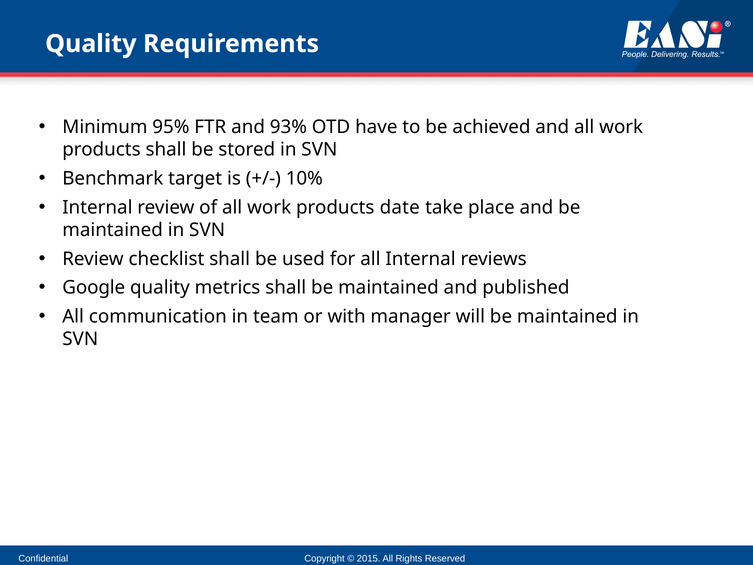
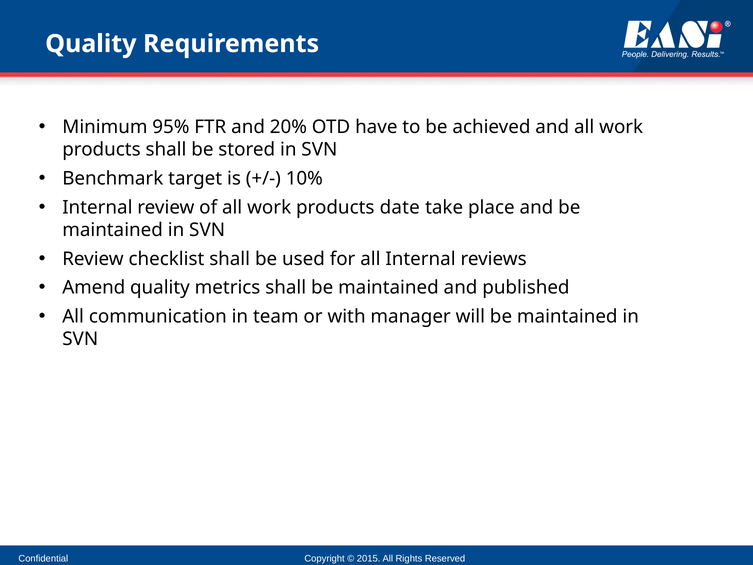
93%: 93% -> 20% (288, 127)
Google: Google -> Amend (94, 288)
